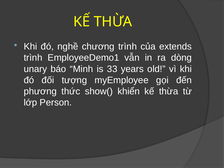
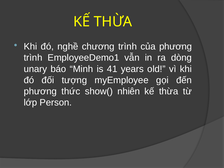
của extends: extends -> phương (176, 47)
33: 33 -> 41 (112, 69)
khiển: khiển -> nhiên (129, 91)
